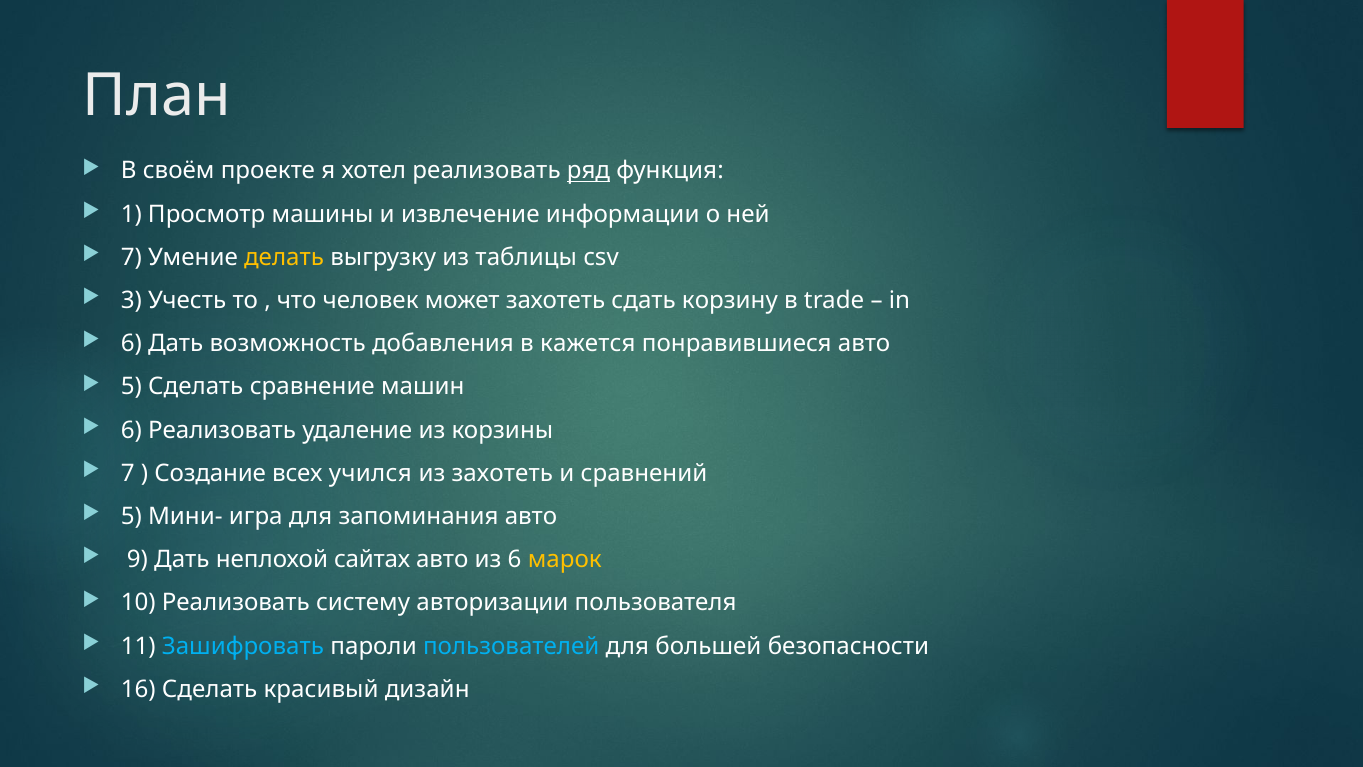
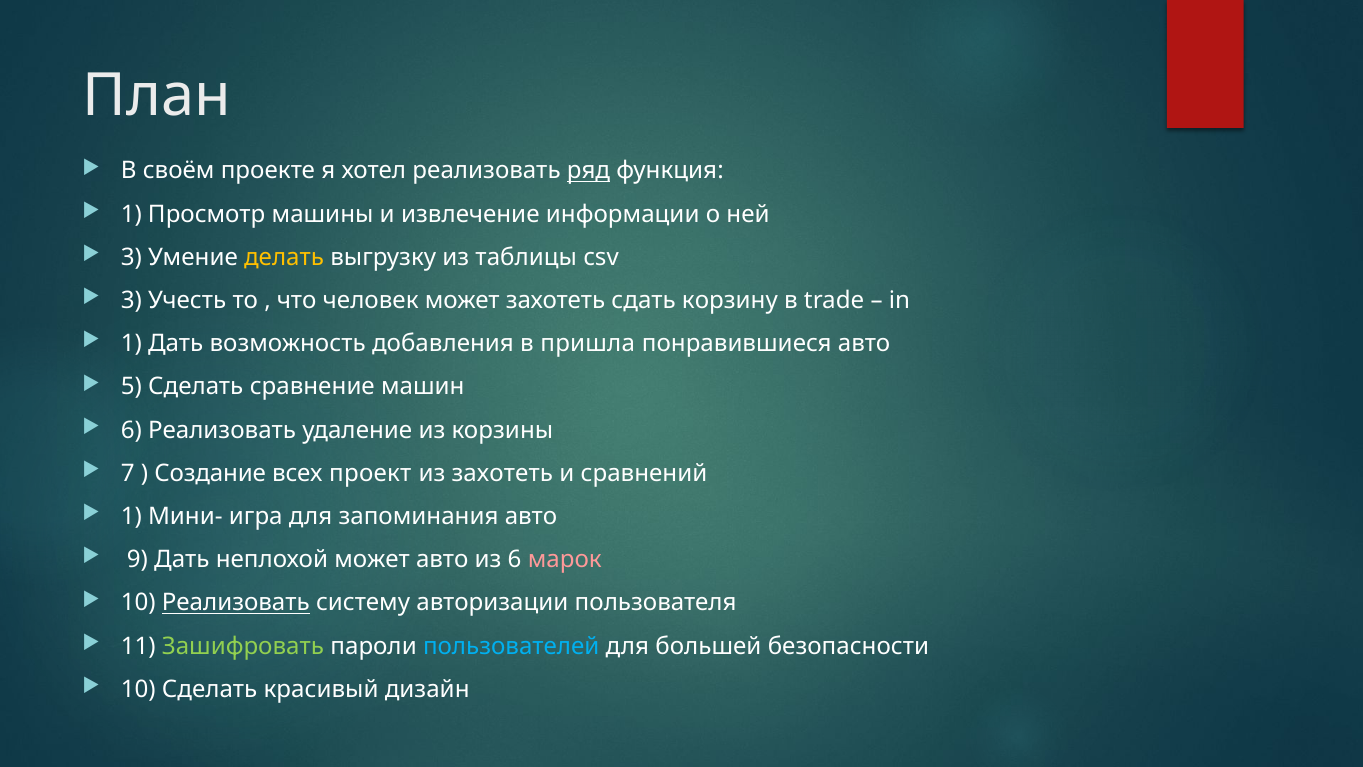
7: 7 -> 3 (131, 257)
6: 6 -> 1 (131, 344)
кажется: кажется -> пришла (588, 344)
учился: учился -> проект (370, 473)
5: 5 -> 1 (131, 516)
неплохой сайтах: сайтах -> может (372, 560)
марок colour: yellow -> pink (565, 560)
Реализовать underline: none -> present (236, 603)
Зашифровать colour: light blue -> light green (243, 646)
16: 16 -> 10 (138, 689)
